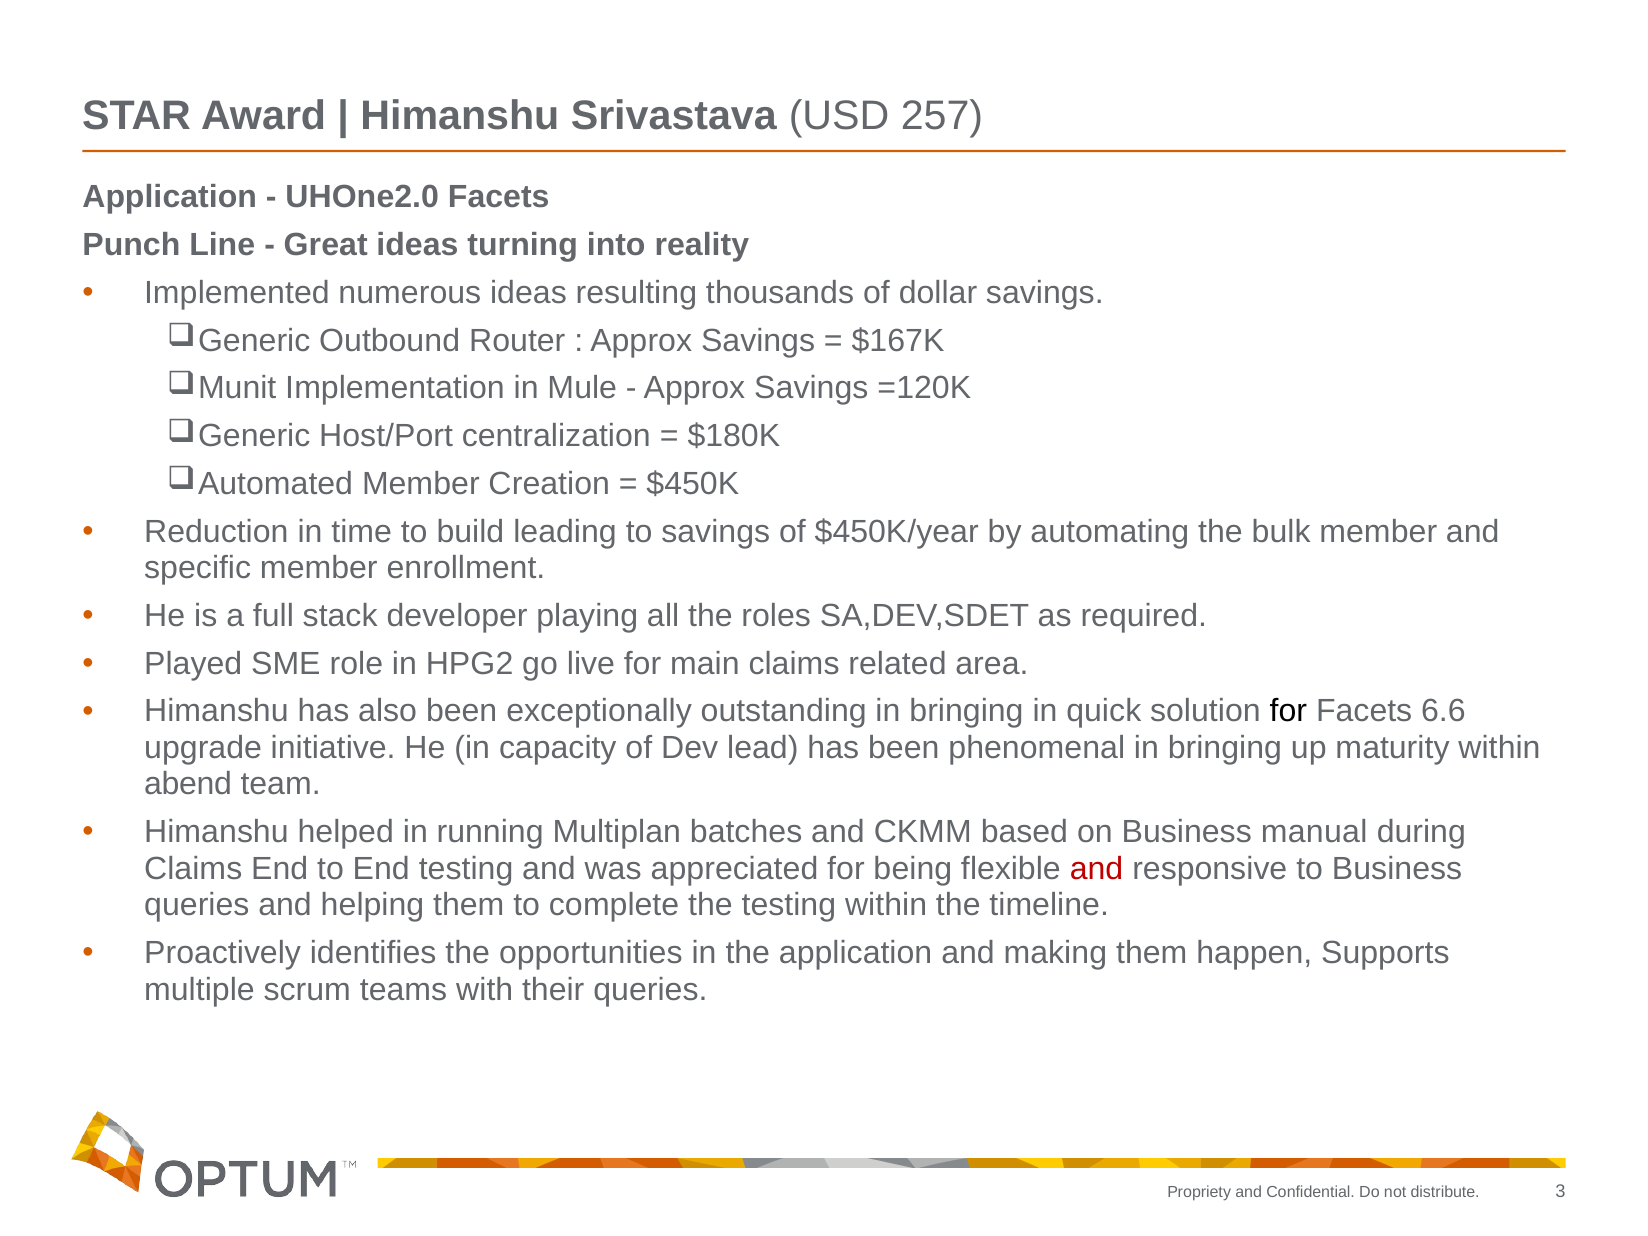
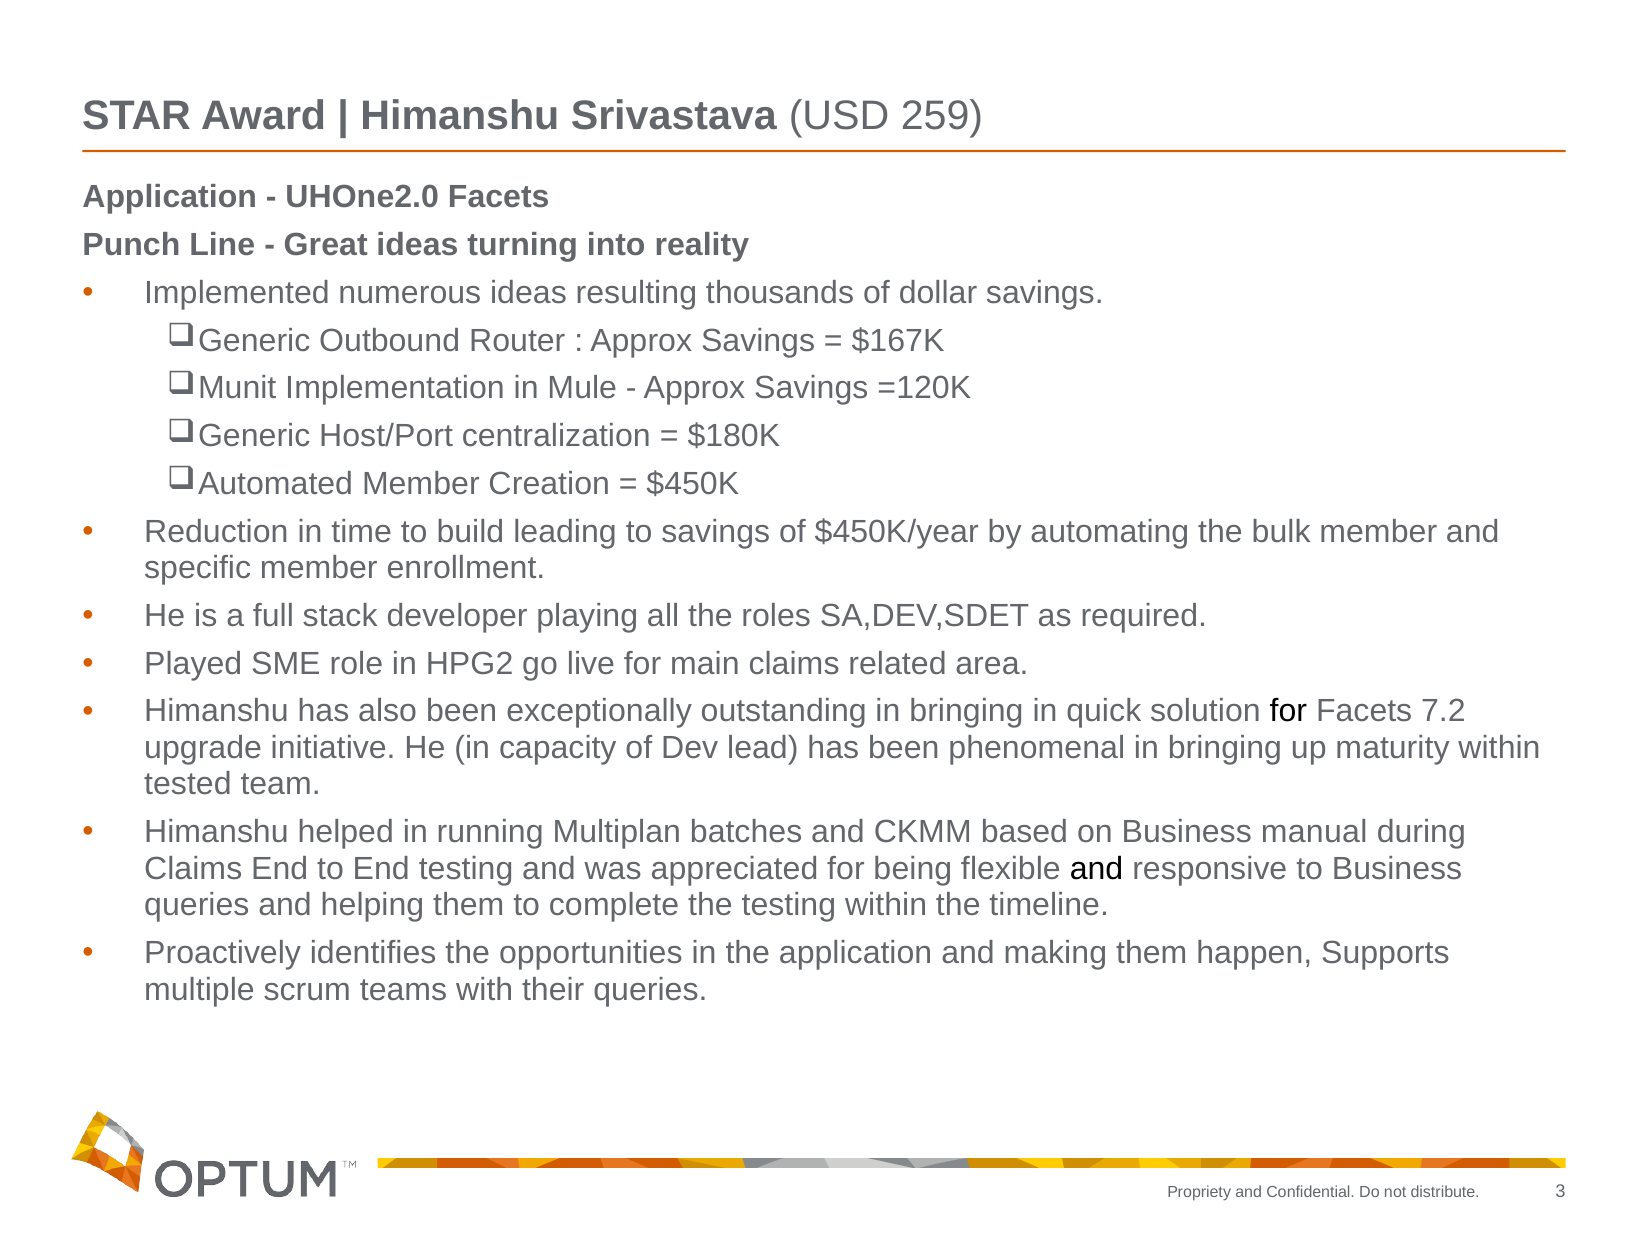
257: 257 -> 259 (942, 116)
6.6: 6.6 -> 7.2 (1443, 711)
abend: abend -> tested (188, 784)
and colour: red -> black (1097, 869)
